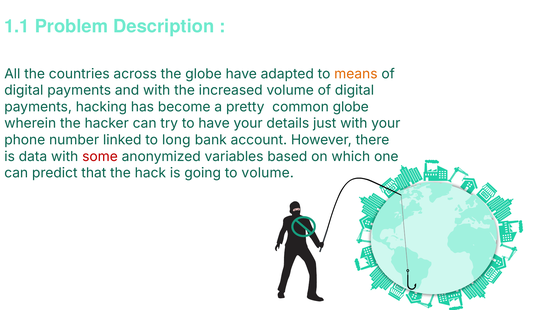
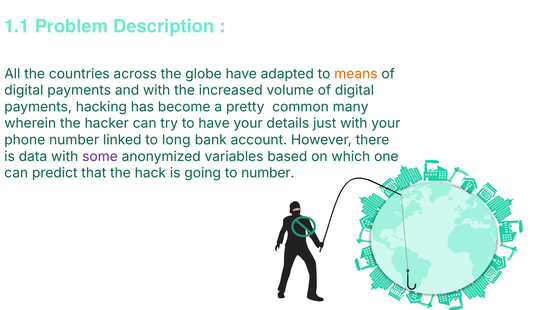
common globe: globe -> many (351, 107)
some colour: red -> purple (100, 156)
to volume: volume -> number (268, 173)
